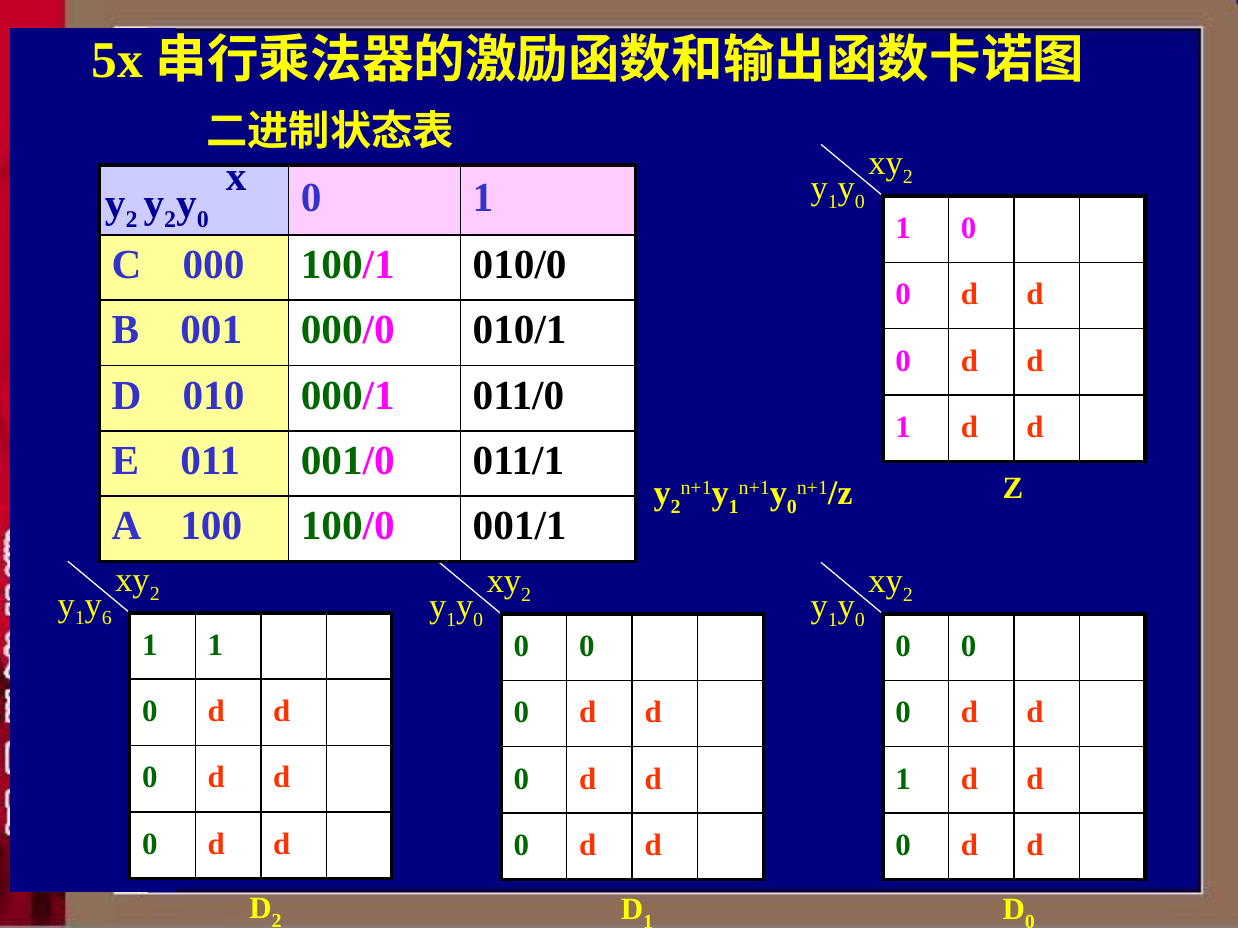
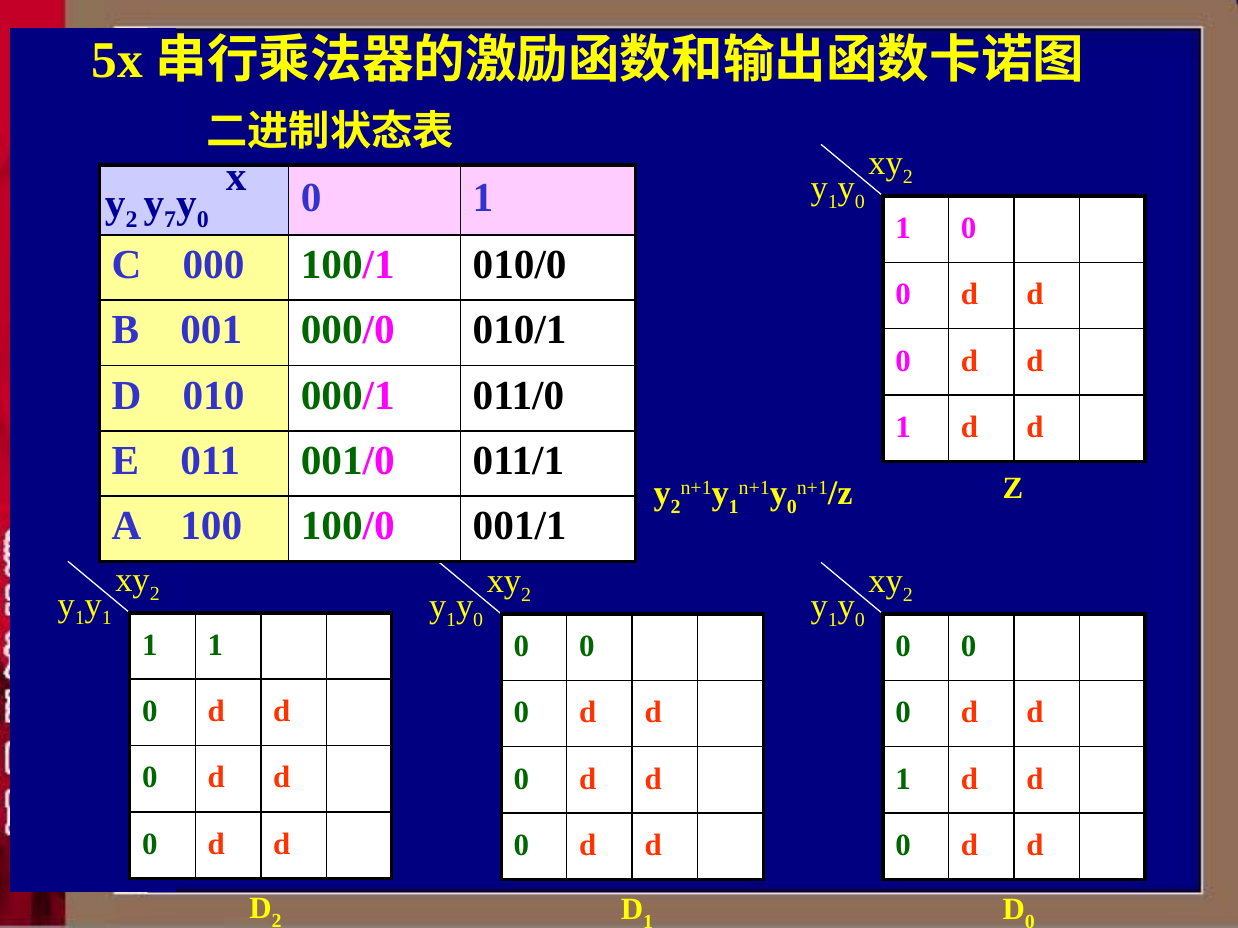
2: 2 -> 7 (170, 220)
6: 6 -> 1 (107, 619)
